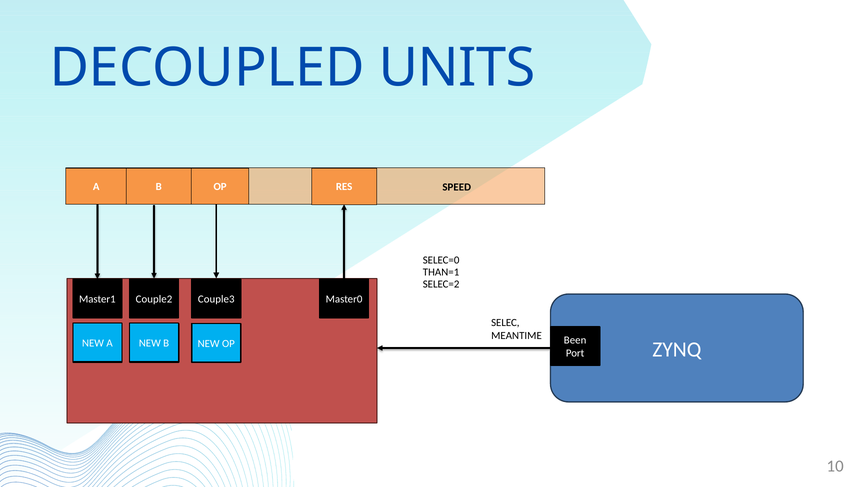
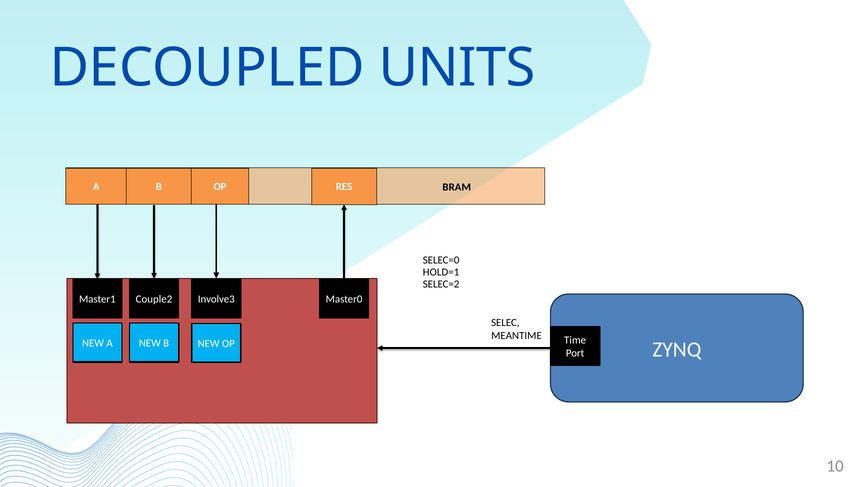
SPEED: SPEED -> BRAM (457, 187)
THAN=1: THAN=1 -> HOLD=1 (441, 272)
Couple3: Couple3 -> Involve3 (216, 299)
Been: Been -> Time (575, 340)
